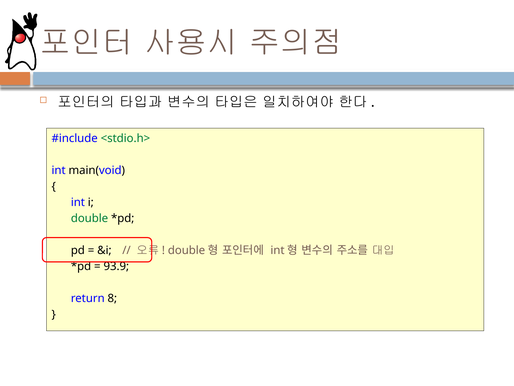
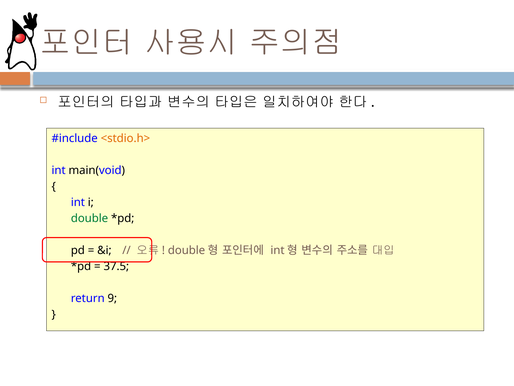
<stdio.h> colour: green -> orange (125, 138)
93.9: 93.9 -> 37.5 (116, 266)
8: 8 -> 9 (112, 298)
